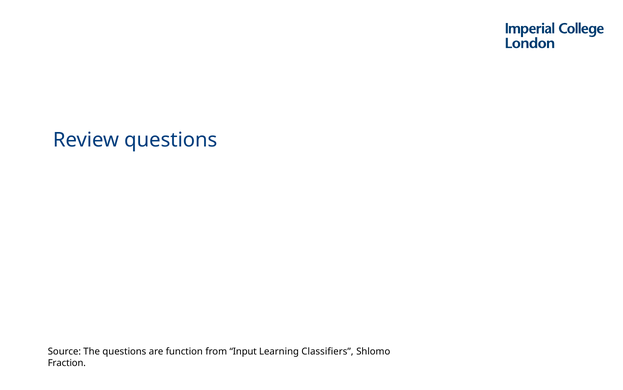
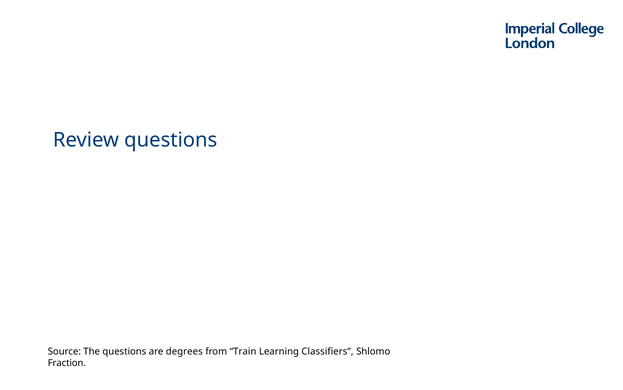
function: function -> degrees (184, 351)
Input: Input -> Train (243, 351)
